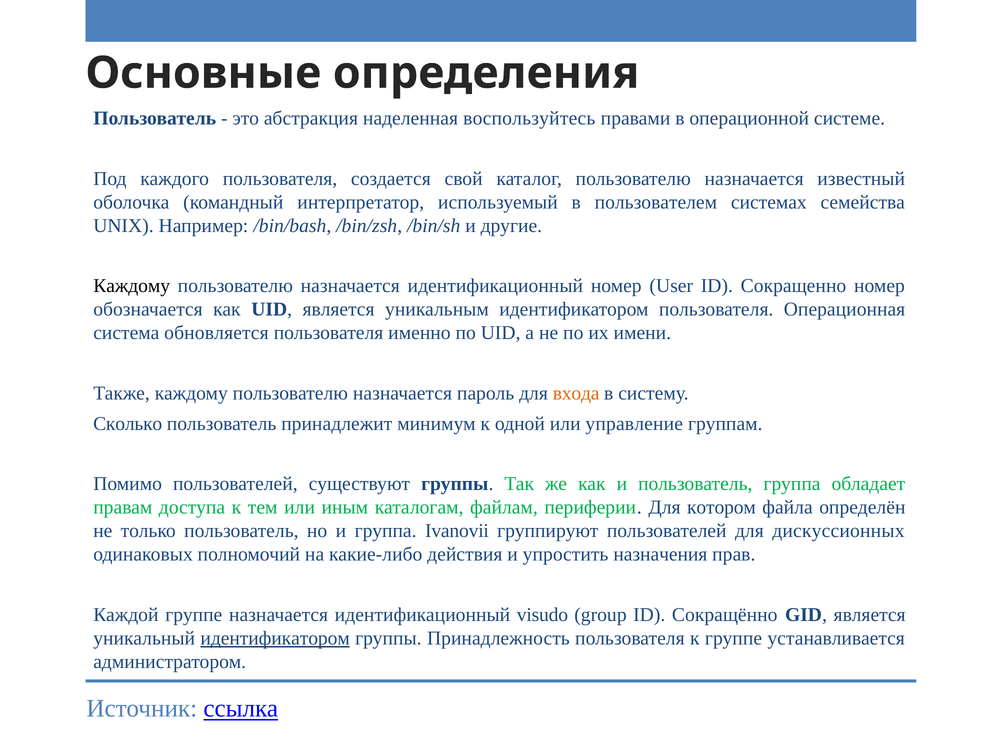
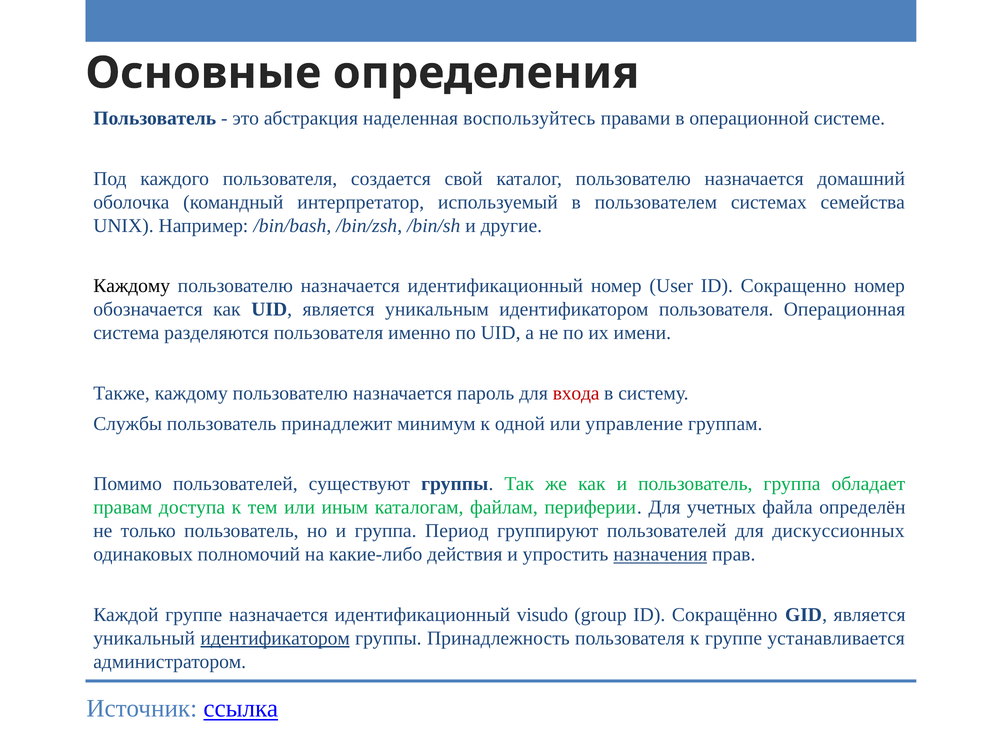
известный: известный -> домашний (861, 179)
обновляется: обновляется -> разделяются (216, 333)
входа colour: orange -> red (576, 394)
Сколько: Сколько -> Службы (128, 424)
котором: котором -> учетных (721, 508)
Ivanovii: Ivanovii -> Период (457, 531)
назначения underline: none -> present (660, 555)
